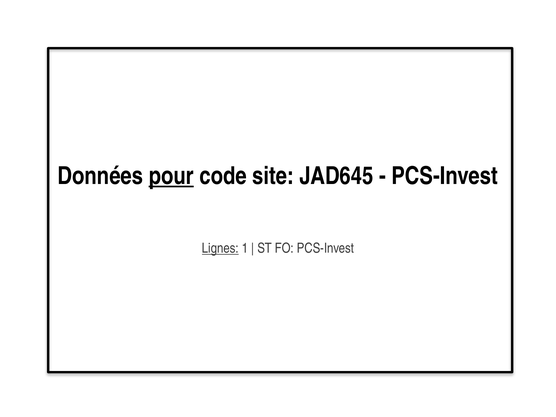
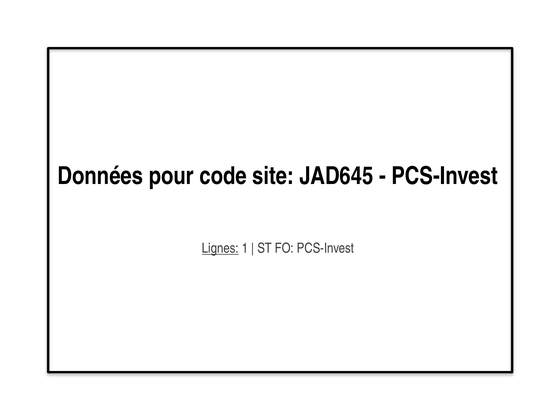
pour underline: present -> none (171, 176)
